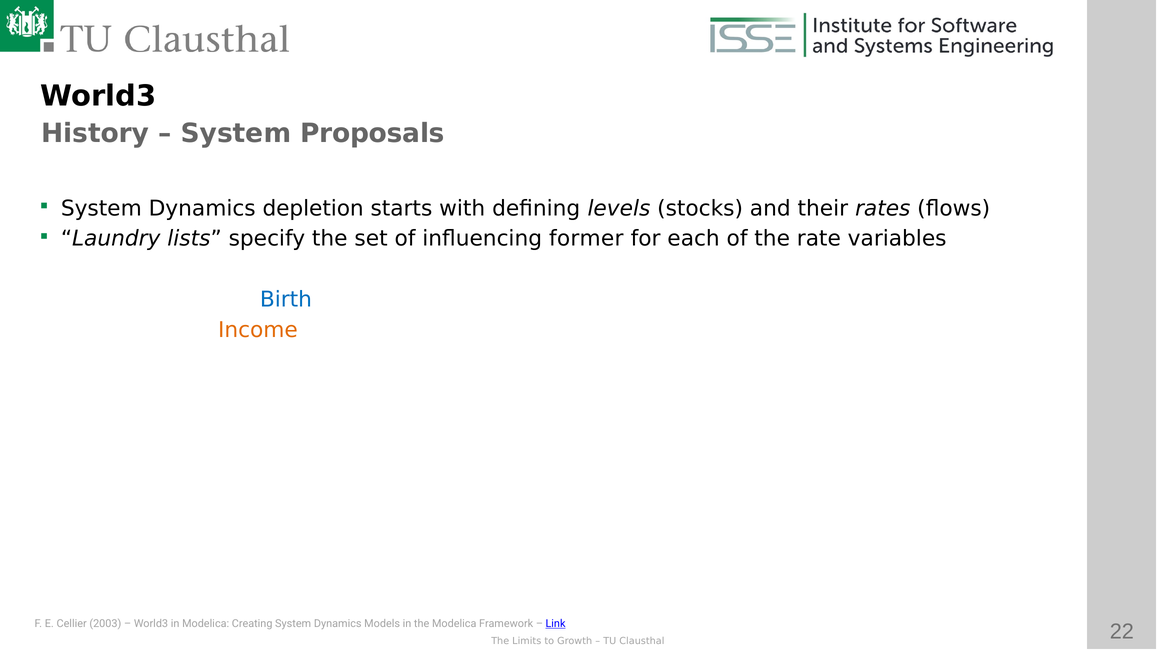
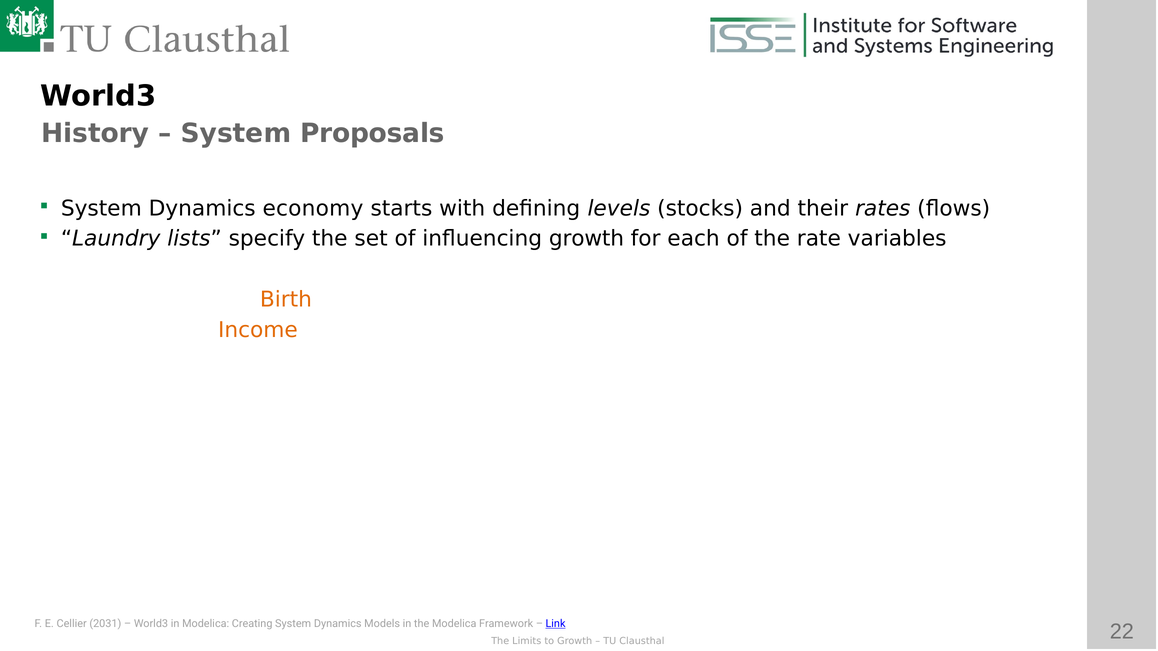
depletion: depletion -> economy (313, 208)
influencing former: former -> growth (586, 239)
Birth colour: blue -> orange (286, 300)
2003: 2003 -> 2031 (105, 624)
